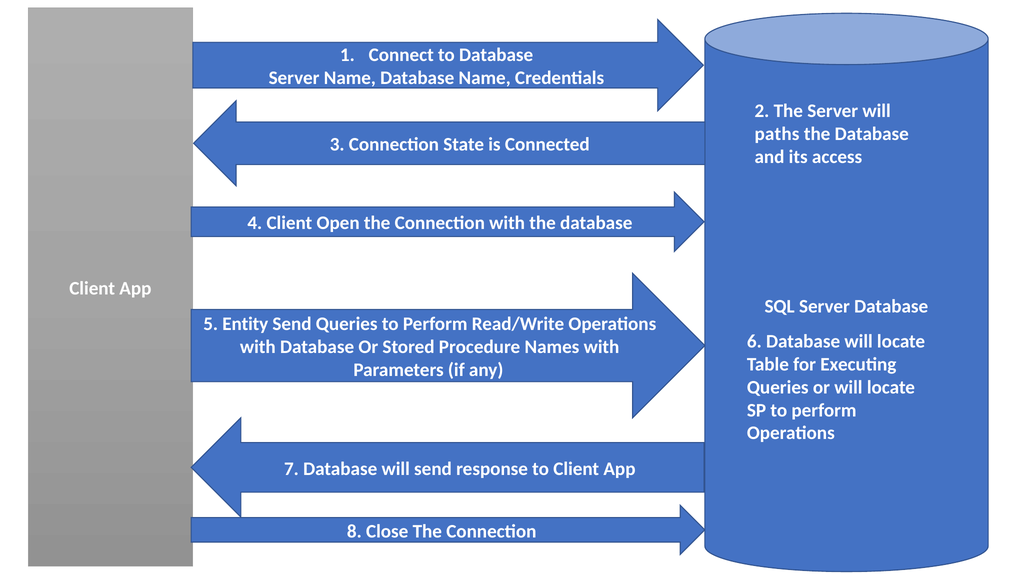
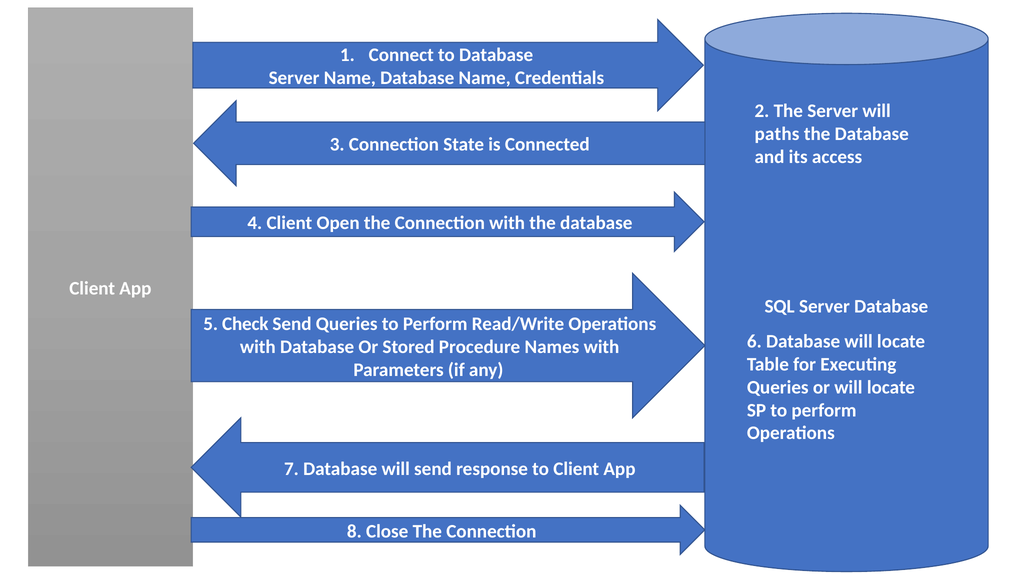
Entity: Entity -> Check (245, 324)
